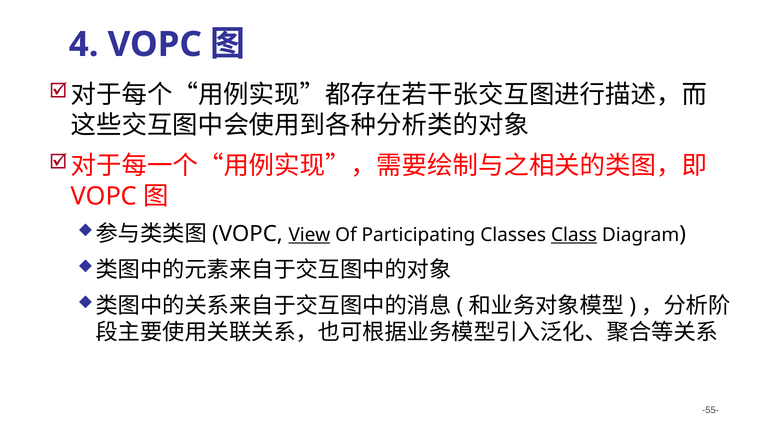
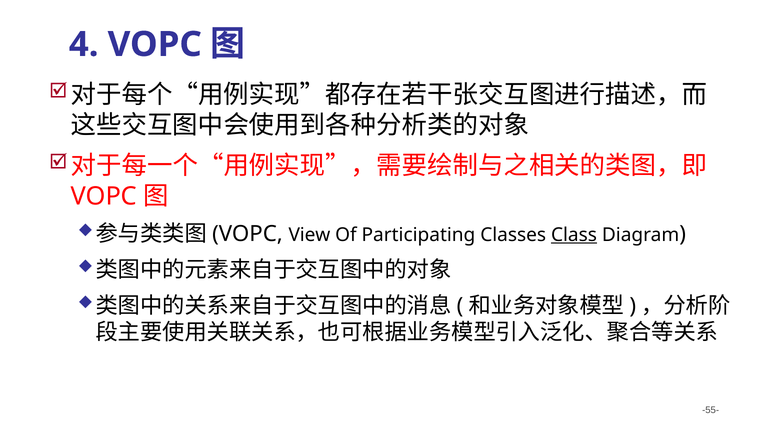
View underline: present -> none (309, 235)
